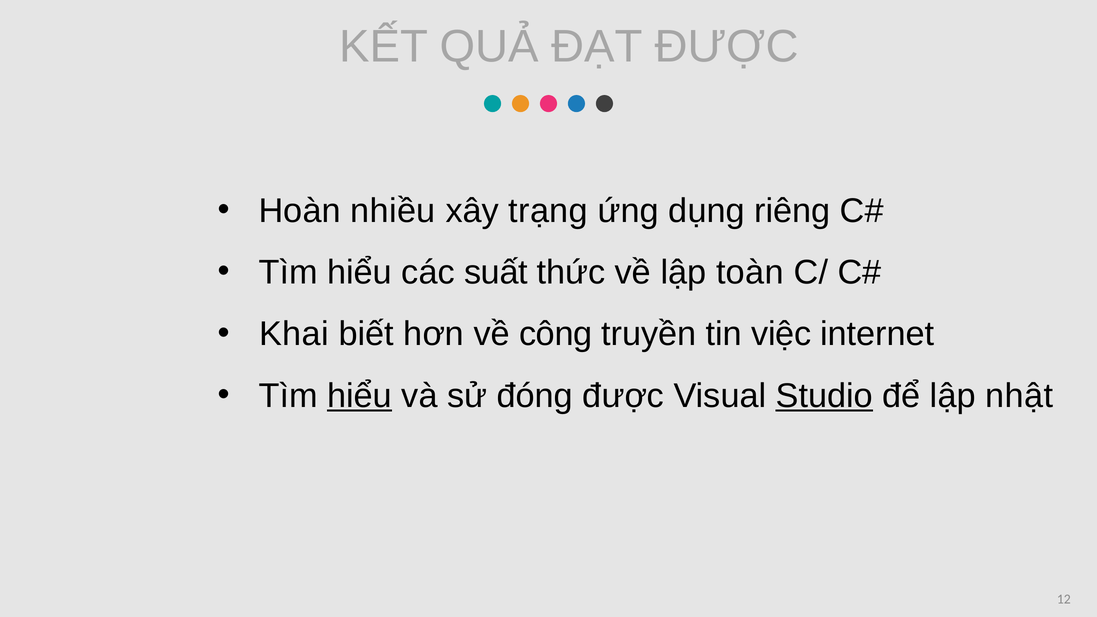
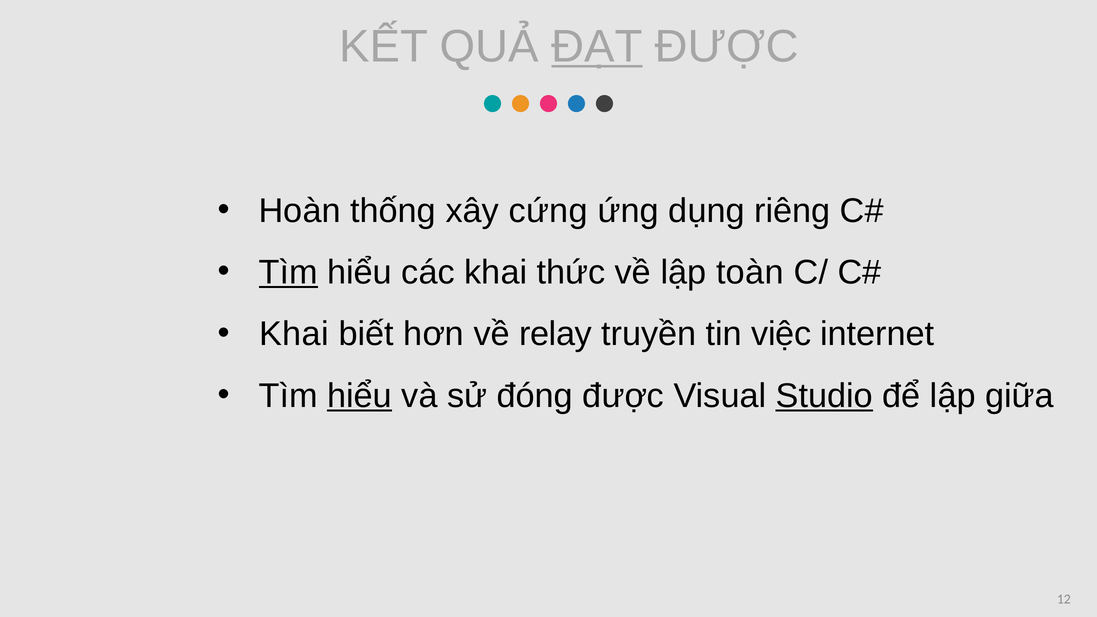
ĐẠT underline: none -> present (597, 47)
nhiều: nhiều -> thống (393, 211)
trạng: trạng -> cứng (548, 211)
Tìm underline: none -> present (288, 272)
các suất: suất -> khai (496, 272)
công: công -> relay (556, 334)
nhật: nhật -> giữa (1019, 396)
